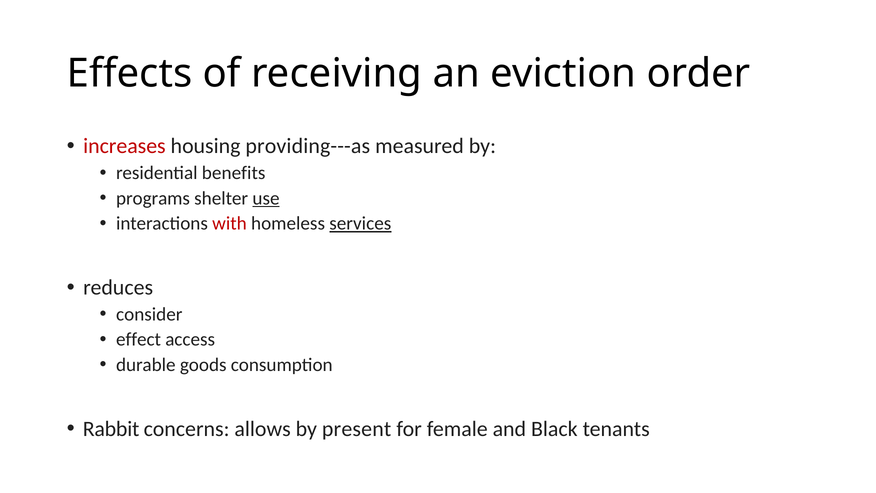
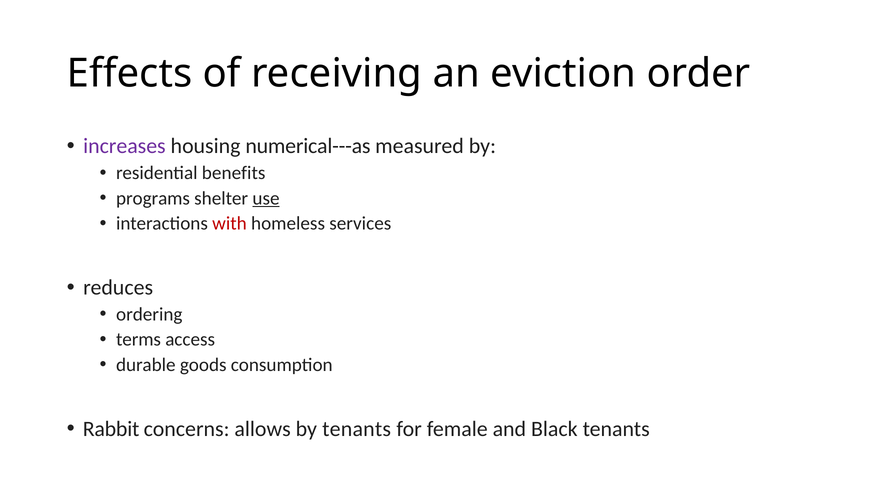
increases colour: red -> purple (124, 146)
providing---as: providing---as -> numerical---as (308, 146)
services underline: present -> none (360, 223)
consider: consider -> ordering (149, 314)
effect: effect -> terms (139, 339)
by present: present -> tenants (357, 429)
